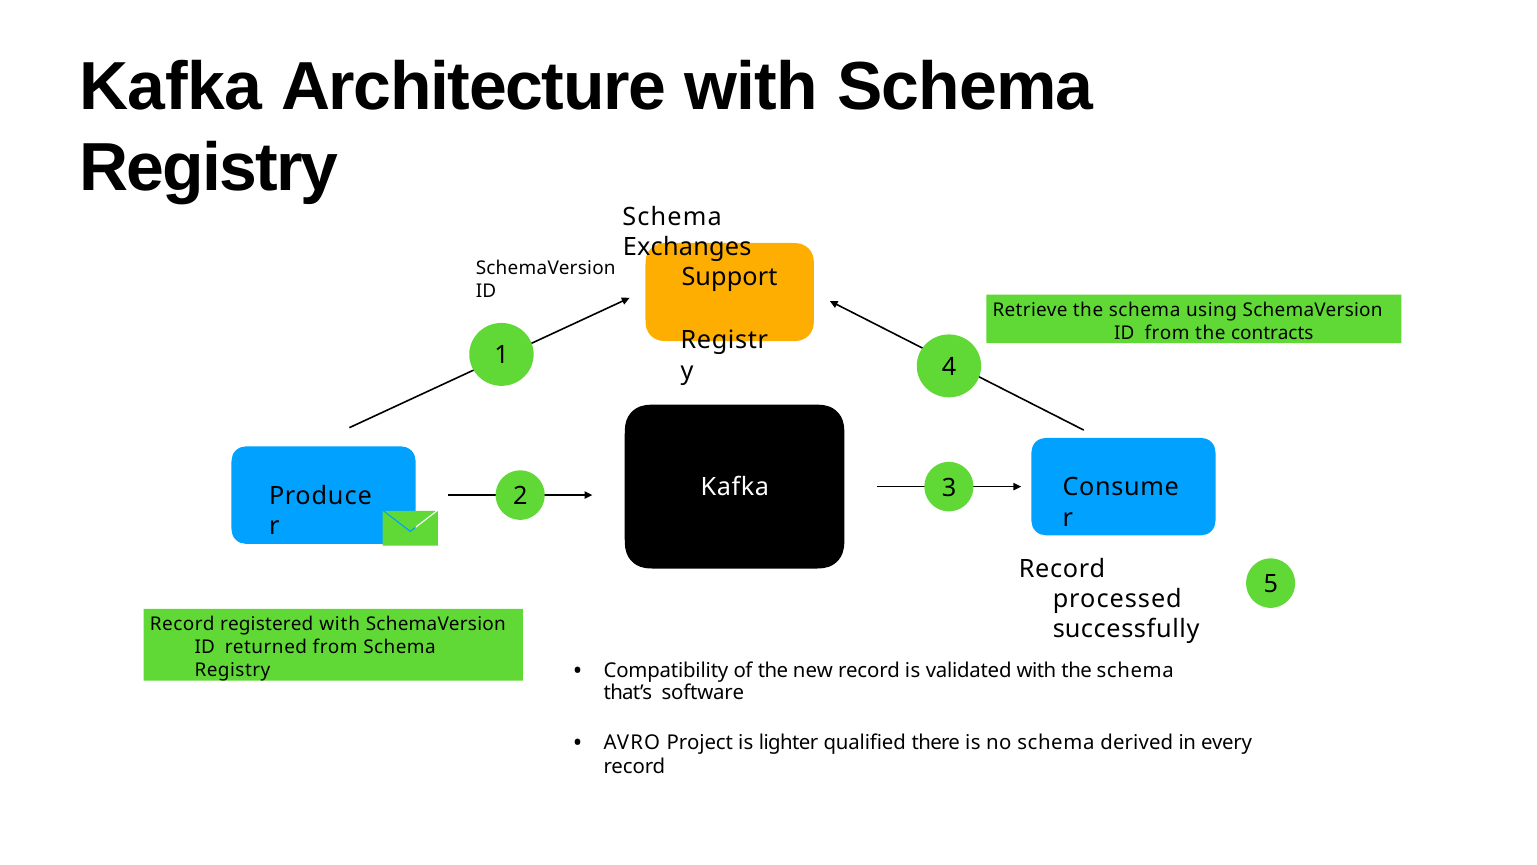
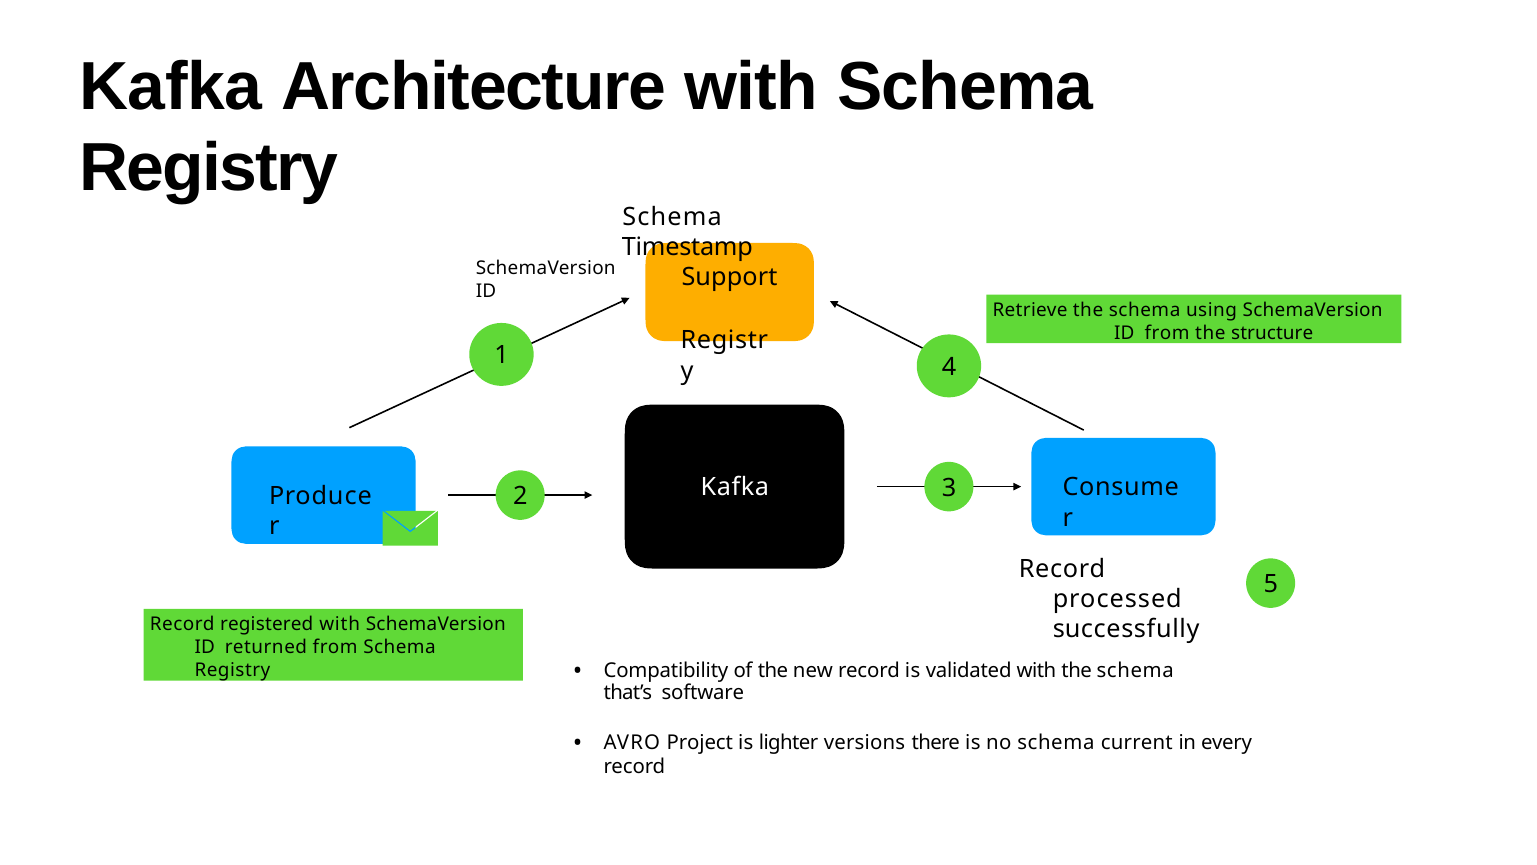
Exchanges: Exchanges -> Timestamp (687, 247)
contracts: contracts -> structure (1272, 333)
qualified: qualified -> versions (865, 742)
derived: derived -> current (1137, 742)
